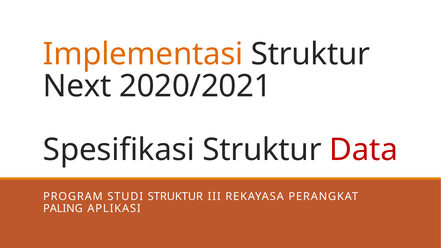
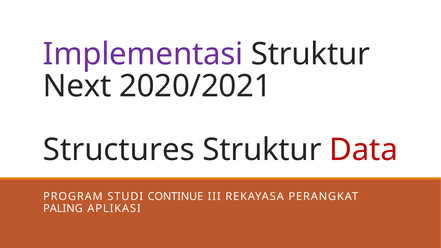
Implementasi colour: orange -> purple (143, 54)
Spesifikasi: Spesifikasi -> Structures (119, 150)
STUDI STRUKTUR: STRUKTUR -> CONTINUE (175, 197)
